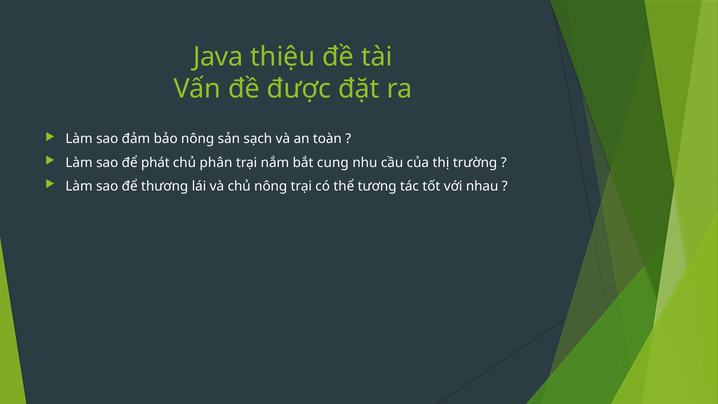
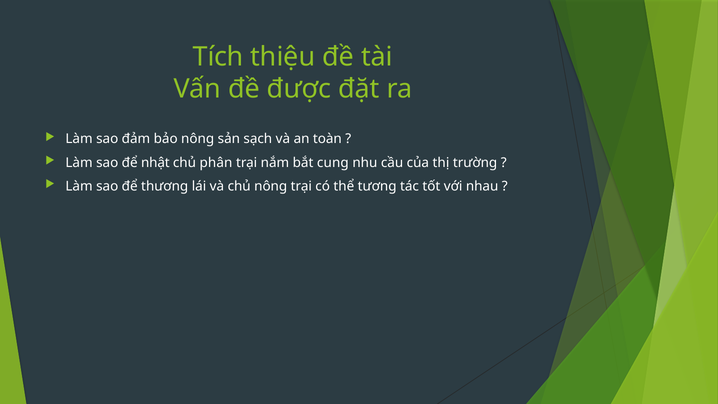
Java: Java -> Tích (218, 57)
phát: phát -> nhật (155, 163)
